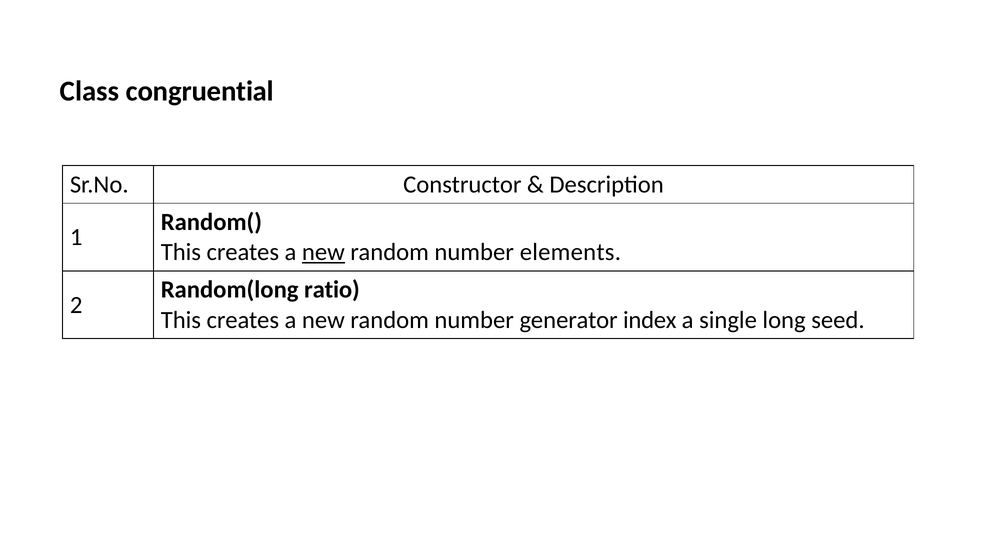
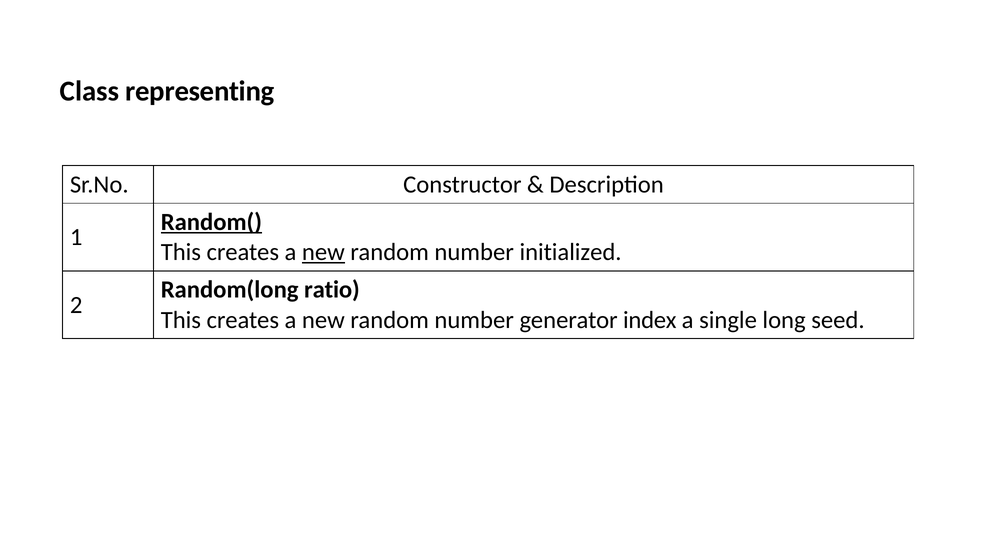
congruential: congruential -> representing (200, 91)
Random( underline: none -> present (211, 222)
elements: elements -> initialized (571, 252)
